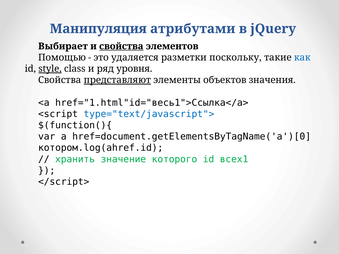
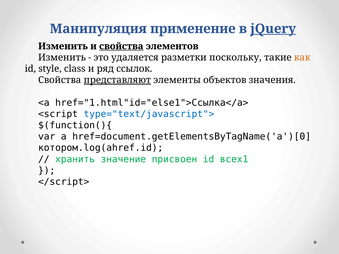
атрибутами: атрибутами -> применение (193, 29)
jQuery underline: none -> present (273, 29)
Выбирает: Выбирает -> Изменить (63, 46)
Помощью: Помощью -> Изменить (62, 58)
как colour: blue -> orange (302, 58)
style underline: present -> none (50, 69)
уровня: уровня -> ссылок (134, 69)
href="1.html"id="весь1">Ссылка</a>: href="1.html"id="весь1">Ссылка</a> -> href="1.html"id="else1">Ссылка</a> (152, 103)
которого: которого -> присвоен (174, 159)
